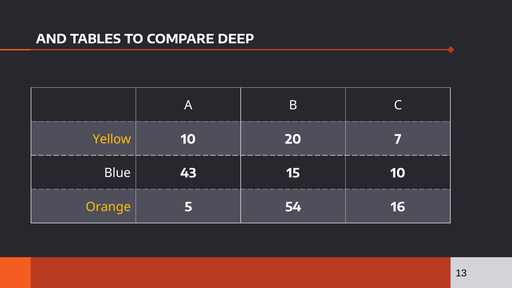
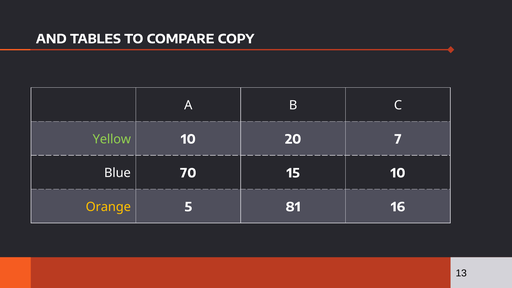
DEEP: DEEP -> COPY (236, 39)
Yellow colour: yellow -> light green (112, 139)
43: 43 -> 70 (188, 173)
54: 54 -> 81 (293, 207)
